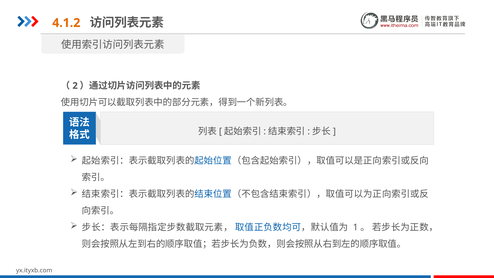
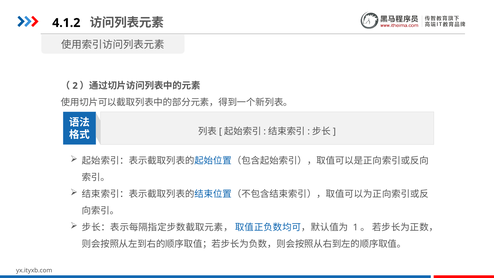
4.1.2 colour: orange -> black (66, 23)
